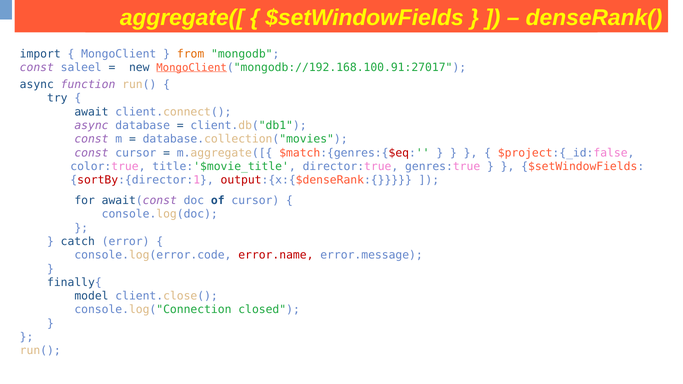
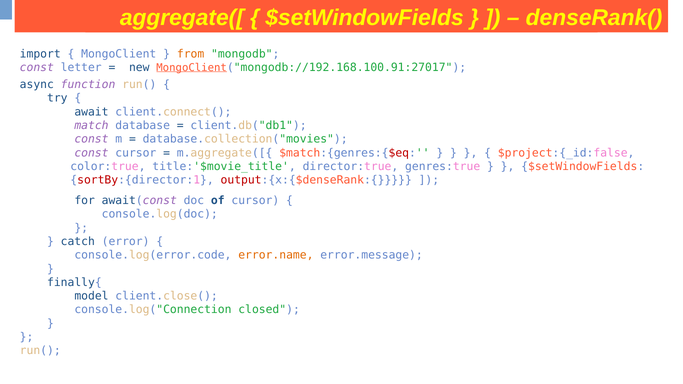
saleel: saleel -> letter (81, 68)
async: async -> match (91, 126)
error.name colour: red -> orange (276, 255)
